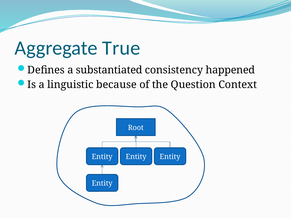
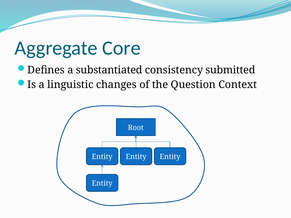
True: True -> Core (121, 48)
happened: happened -> submitted (230, 70)
because: because -> changes (116, 85)
